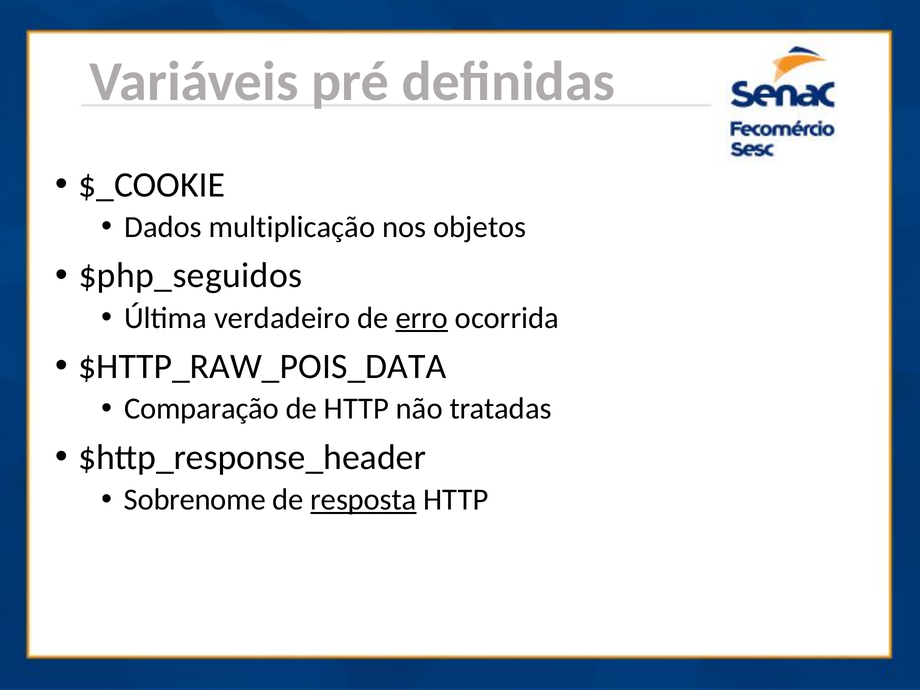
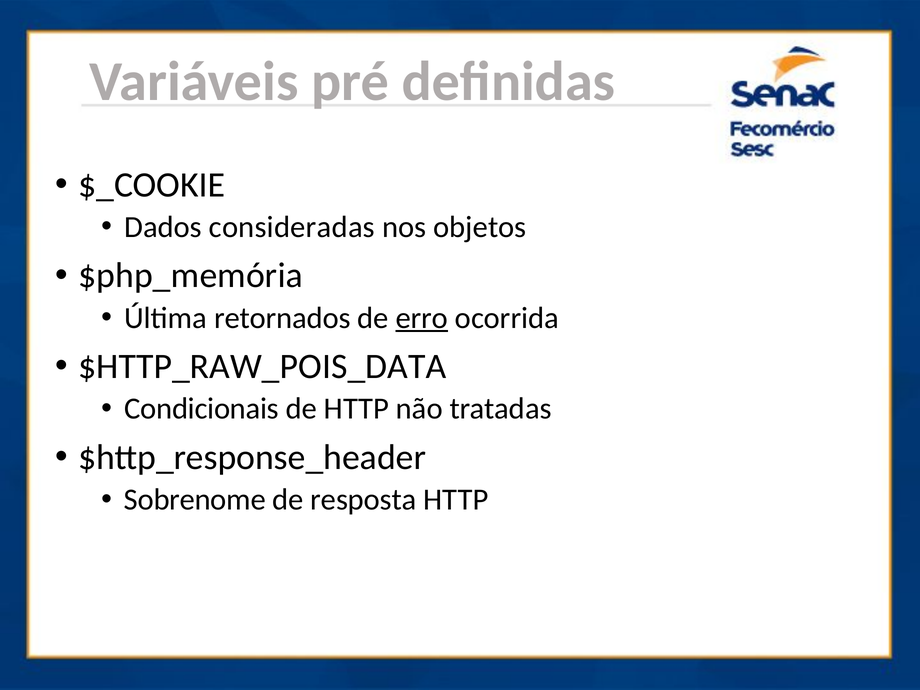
multiplicação: multiplicação -> consideradas (292, 227)
$php_seguidos: $php_seguidos -> $php_memória (191, 276)
verdadeiro: verdadeiro -> retornados (282, 318)
Comparação: Comparação -> Condicionais (202, 409)
resposta underline: present -> none (364, 500)
